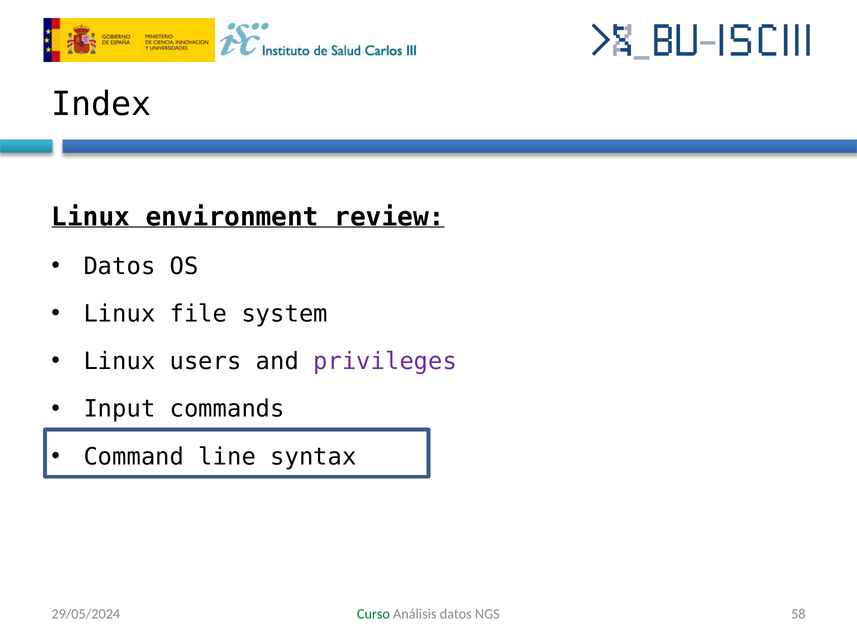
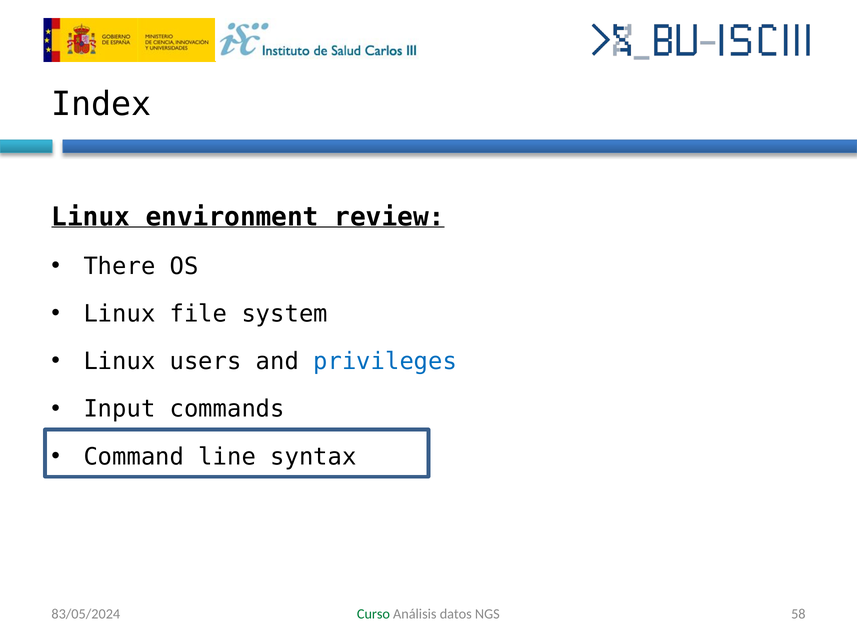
Datos: Datos -> There (119, 266)
privileges colour: purple -> blue (385, 361)
29/05/2024: 29/05/2024 -> 83/05/2024 (86, 614)
